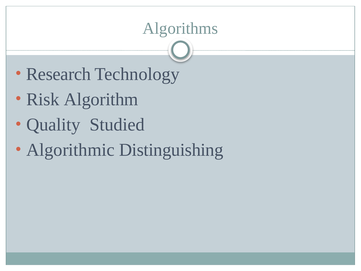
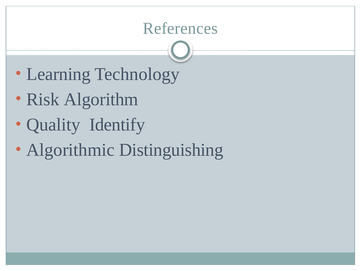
Algorithms: Algorithms -> References (180, 28)
Research: Research -> Learning (59, 74)
Studied: Studied -> Identify (117, 125)
